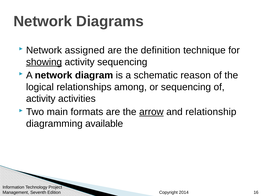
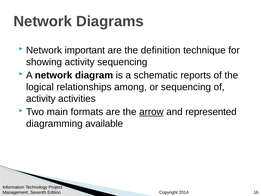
assigned: assigned -> important (85, 50)
showing underline: present -> none (44, 62)
reason: reason -> reports (196, 75)
relationship: relationship -> represented (211, 112)
